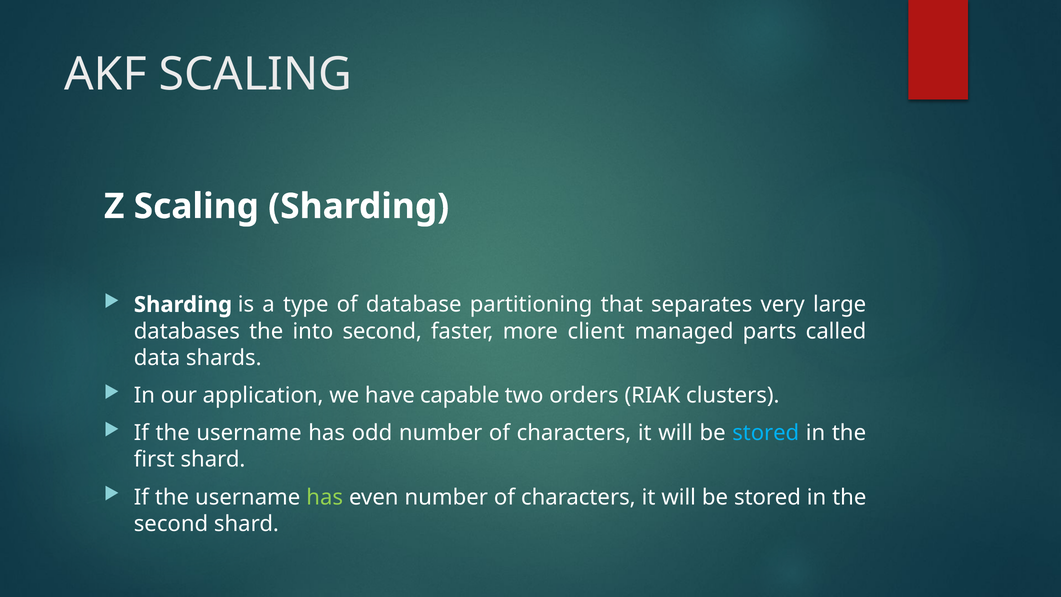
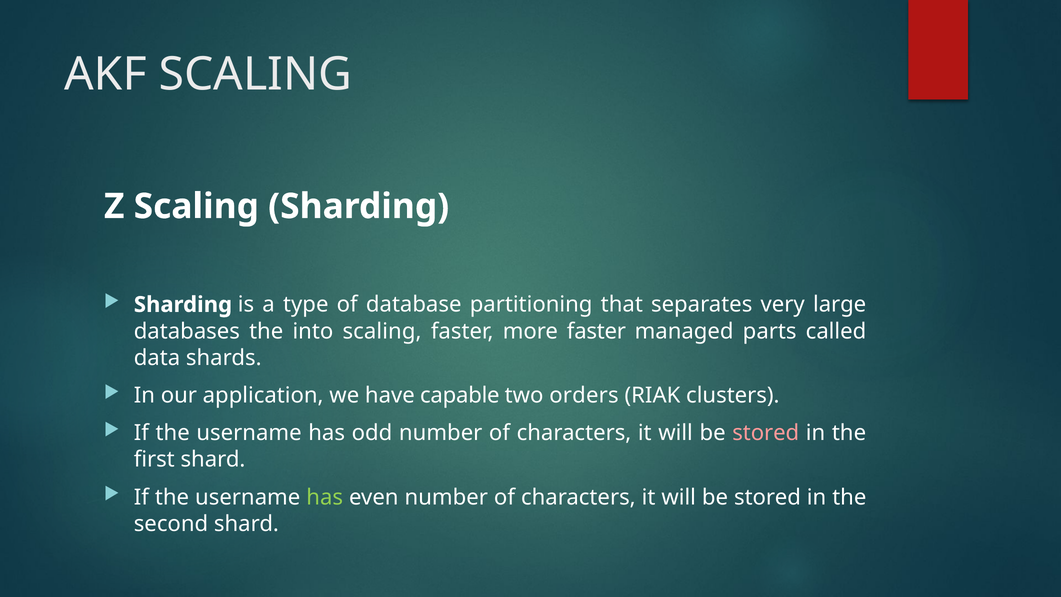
into second: second -> scaling (382, 331)
more client: client -> faster (596, 331)
stored colour: light blue -> pink (766, 433)
